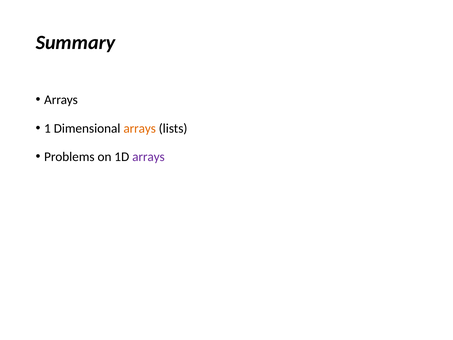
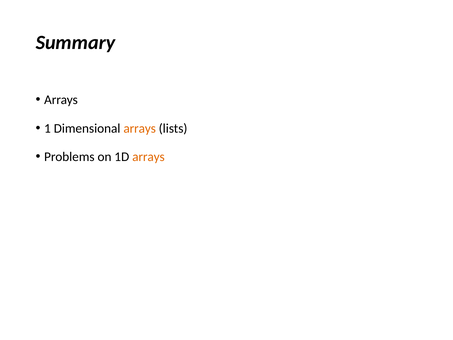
arrays colour: purple -> orange (148, 157)
